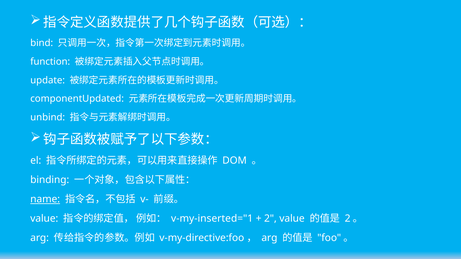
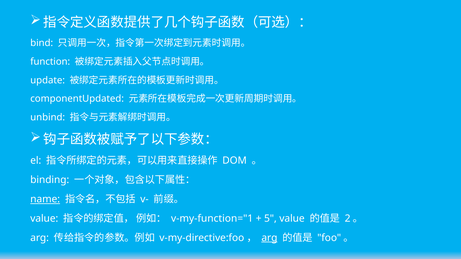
v-my-inserted="1: v-my-inserted="1 -> v-my-function="1 (212, 219)
2: 2 -> 5 (270, 219)
arg underline: none -> present (269, 238)
